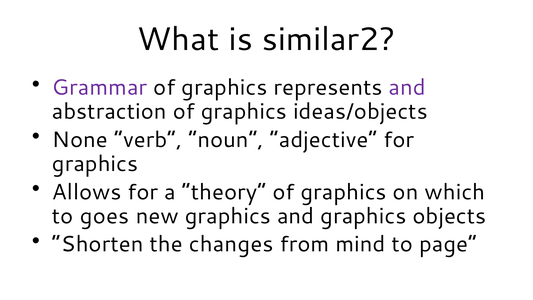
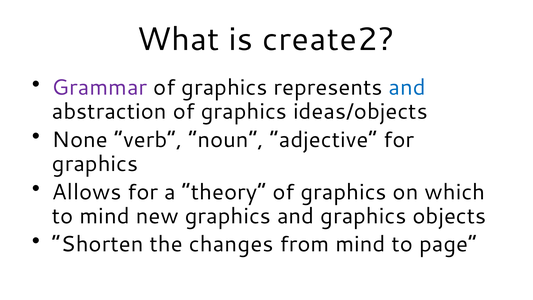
similar2: similar2 -> create2 (329, 39)
and colour: purple -> blue (407, 88)
to goes: goes -> mind (105, 216)
